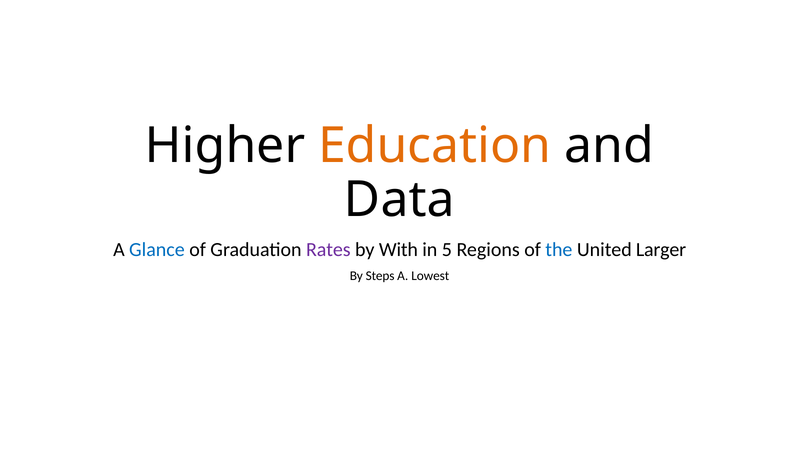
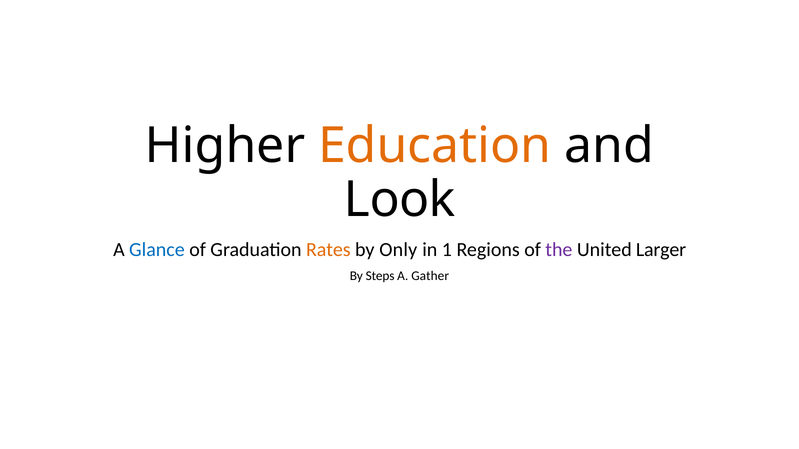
Data: Data -> Look (400, 200)
Rates colour: purple -> orange (328, 250)
With: With -> Only (398, 250)
5: 5 -> 1 (447, 250)
the colour: blue -> purple (559, 250)
Lowest: Lowest -> Gather (430, 276)
